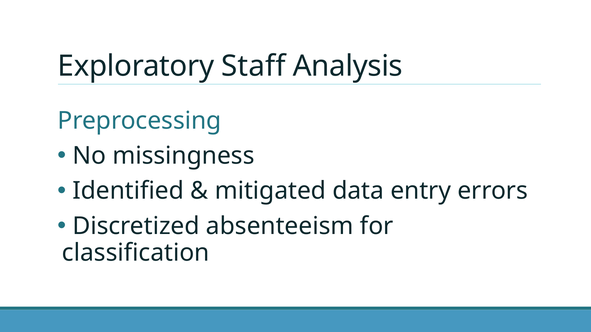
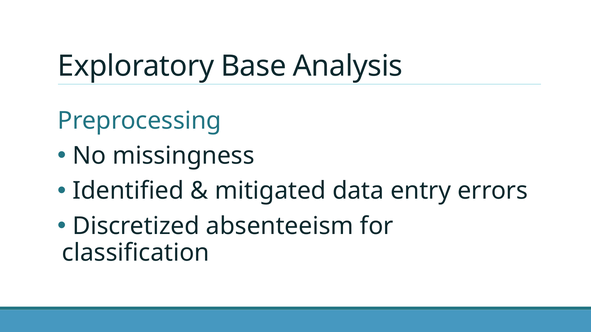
Staff: Staff -> Base (254, 66)
